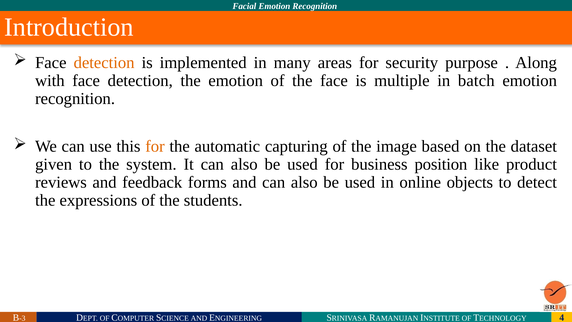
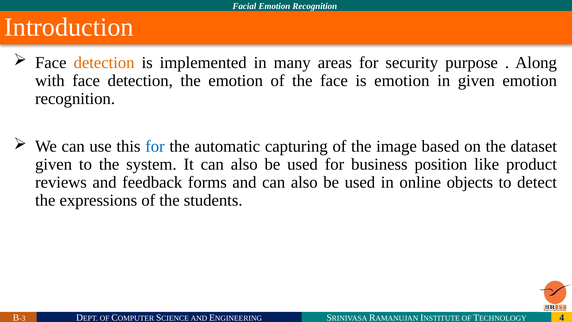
is multiple: multiple -> emotion (402, 80)
in batch: batch -> given (476, 80)
for colour: orange -> blue (155, 146)
